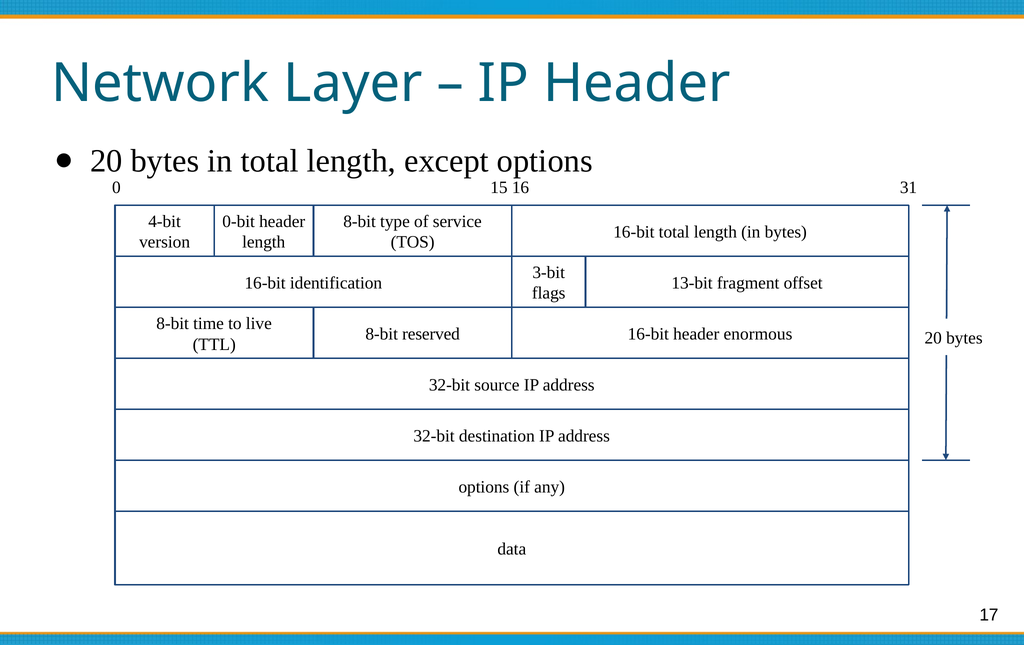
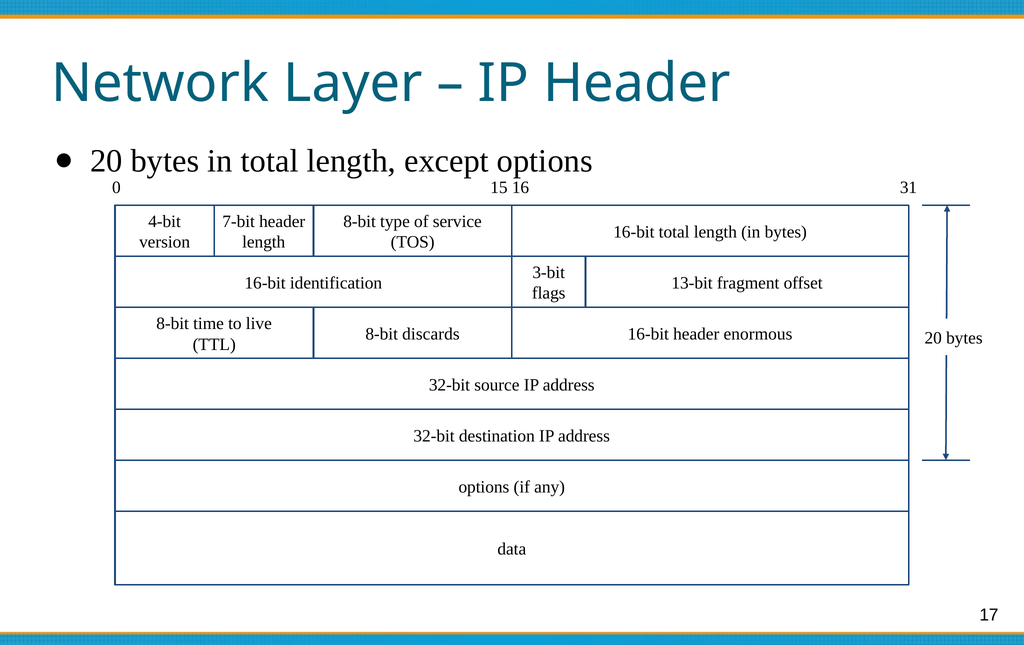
0-bit: 0-bit -> 7-bit (239, 221)
reserved: reserved -> discards (431, 334)
